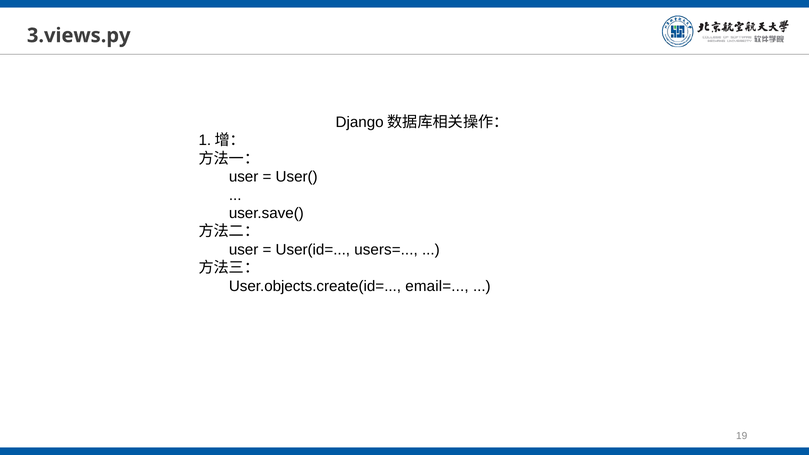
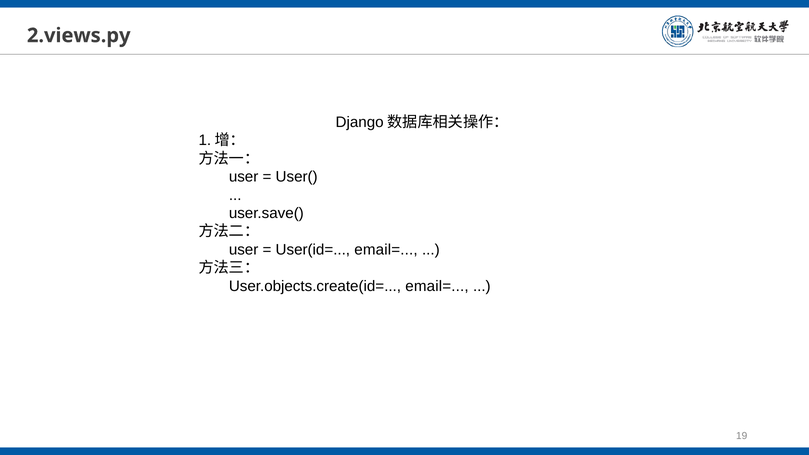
3.views.py: 3.views.py -> 2.views.py (79, 36)
User(id= users=: users= -> email= (386, 250)
